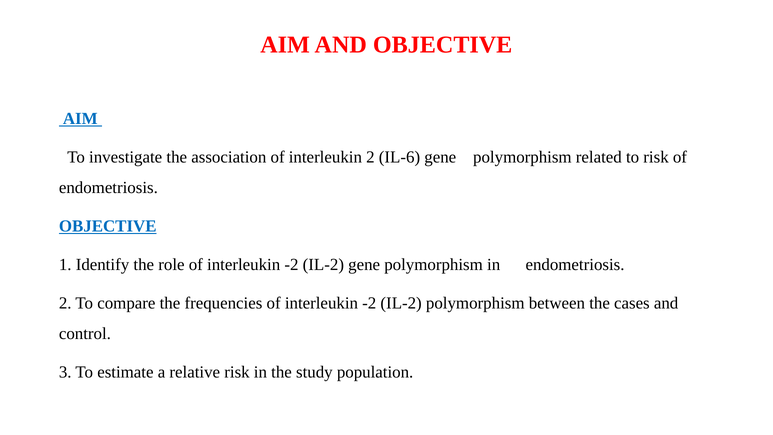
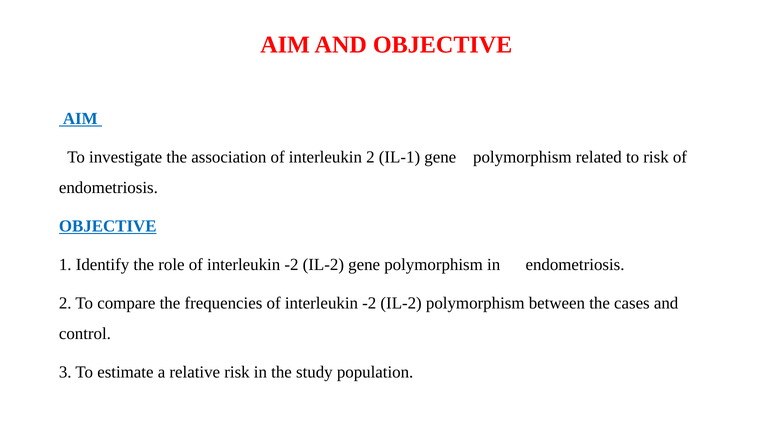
IL-6: IL-6 -> IL-1 (400, 157)
